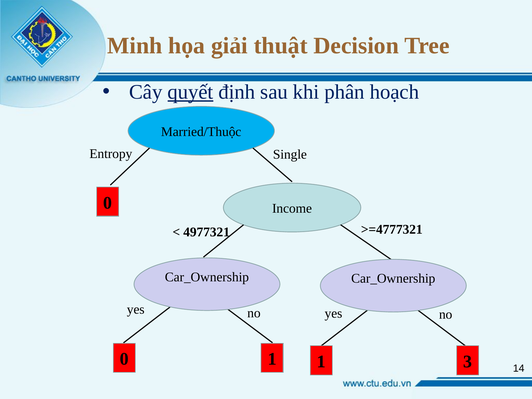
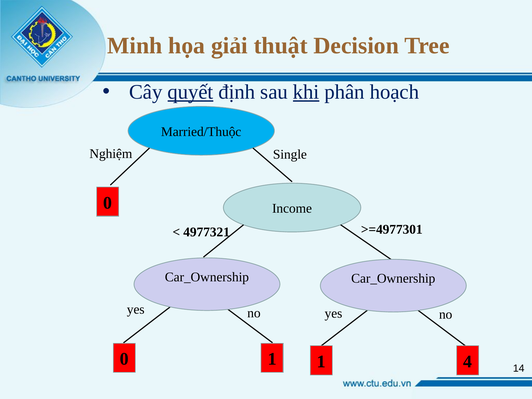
khi underline: none -> present (306, 92)
Entropy: Entropy -> Nghiệm (111, 154)
>=4777321: >=4777321 -> >=4977301 (392, 229)
3: 3 -> 4 (468, 362)
